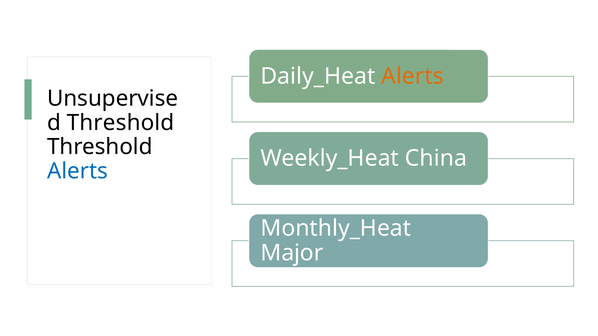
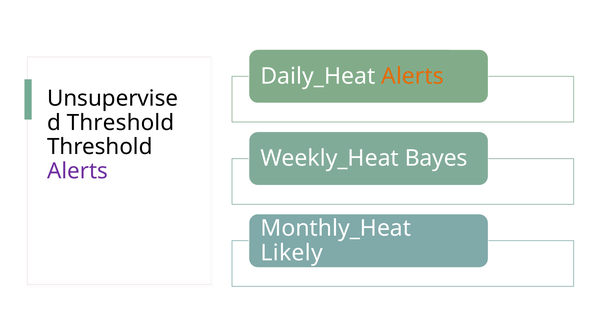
China: China -> Bayes (436, 159)
Alerts colour: blue -> purple (77, 171)
Major: Major -> Likely (292, 253)
